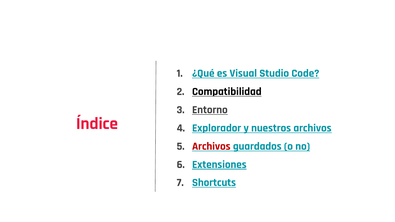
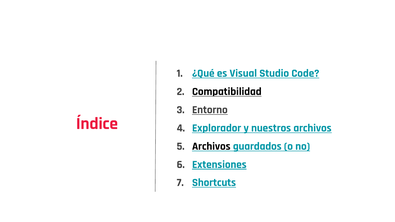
Archivos colour: red -> black (211, 146)
